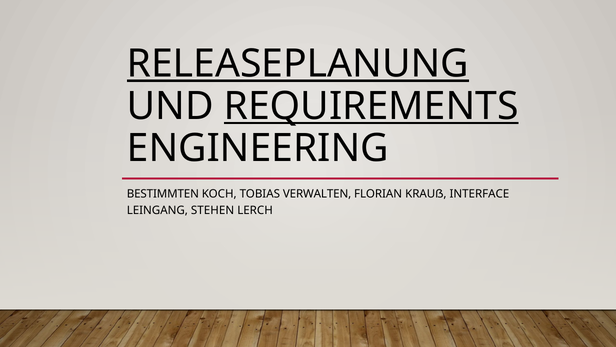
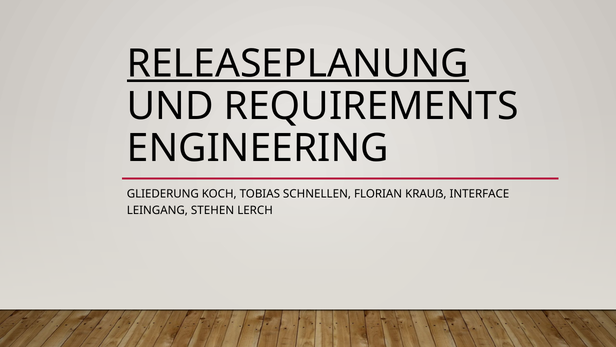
REQUIREMENTS underline: present -> none (371, 106)
BESTIMMTEN: BESTIMMTEN -> GLIEDERUNG (163, 194)
VERWALTEN: VERWALTEN -> SCHNELLEN (317, 194)
